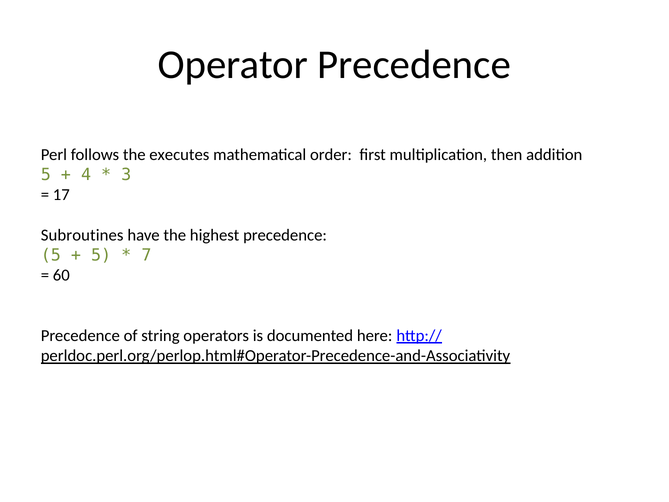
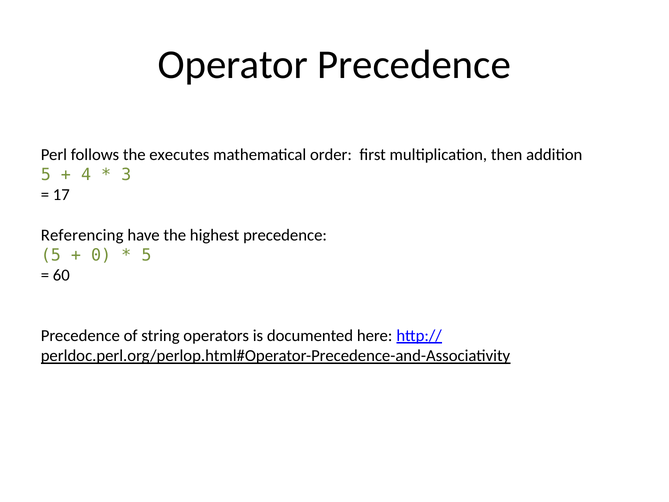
Subroutines: Subroutines -> Referencing (82, 235)
5: 5 -> 0 (101, 255)
7: 7 -> 5 (146, 255)
